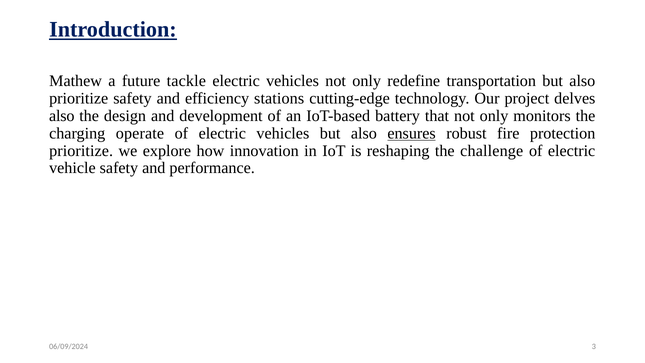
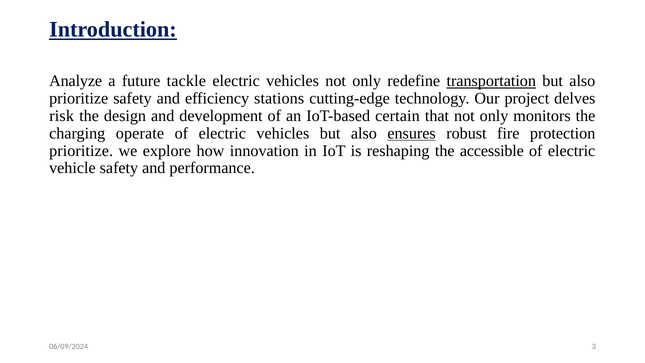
Mathew: Mathew -> Analyze (76, 81)
transportation underline: none -> present (491, 81)
also: also -> risk (62, 116)
battery: battery -> certain (397, 116)
challenge: challenge -> accessible (492, 151)
